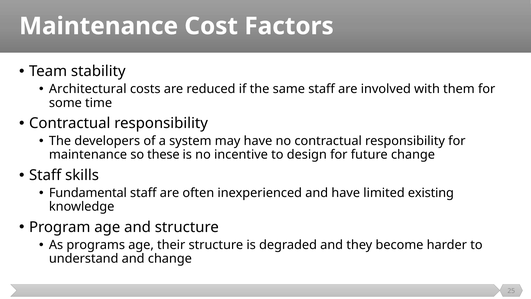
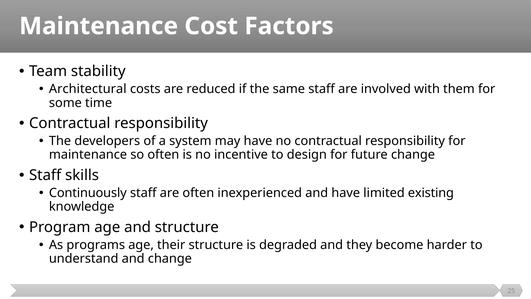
so these: these -> often (163, 155)
Fundamental: Fundamental -> Continuously (88, 193)
